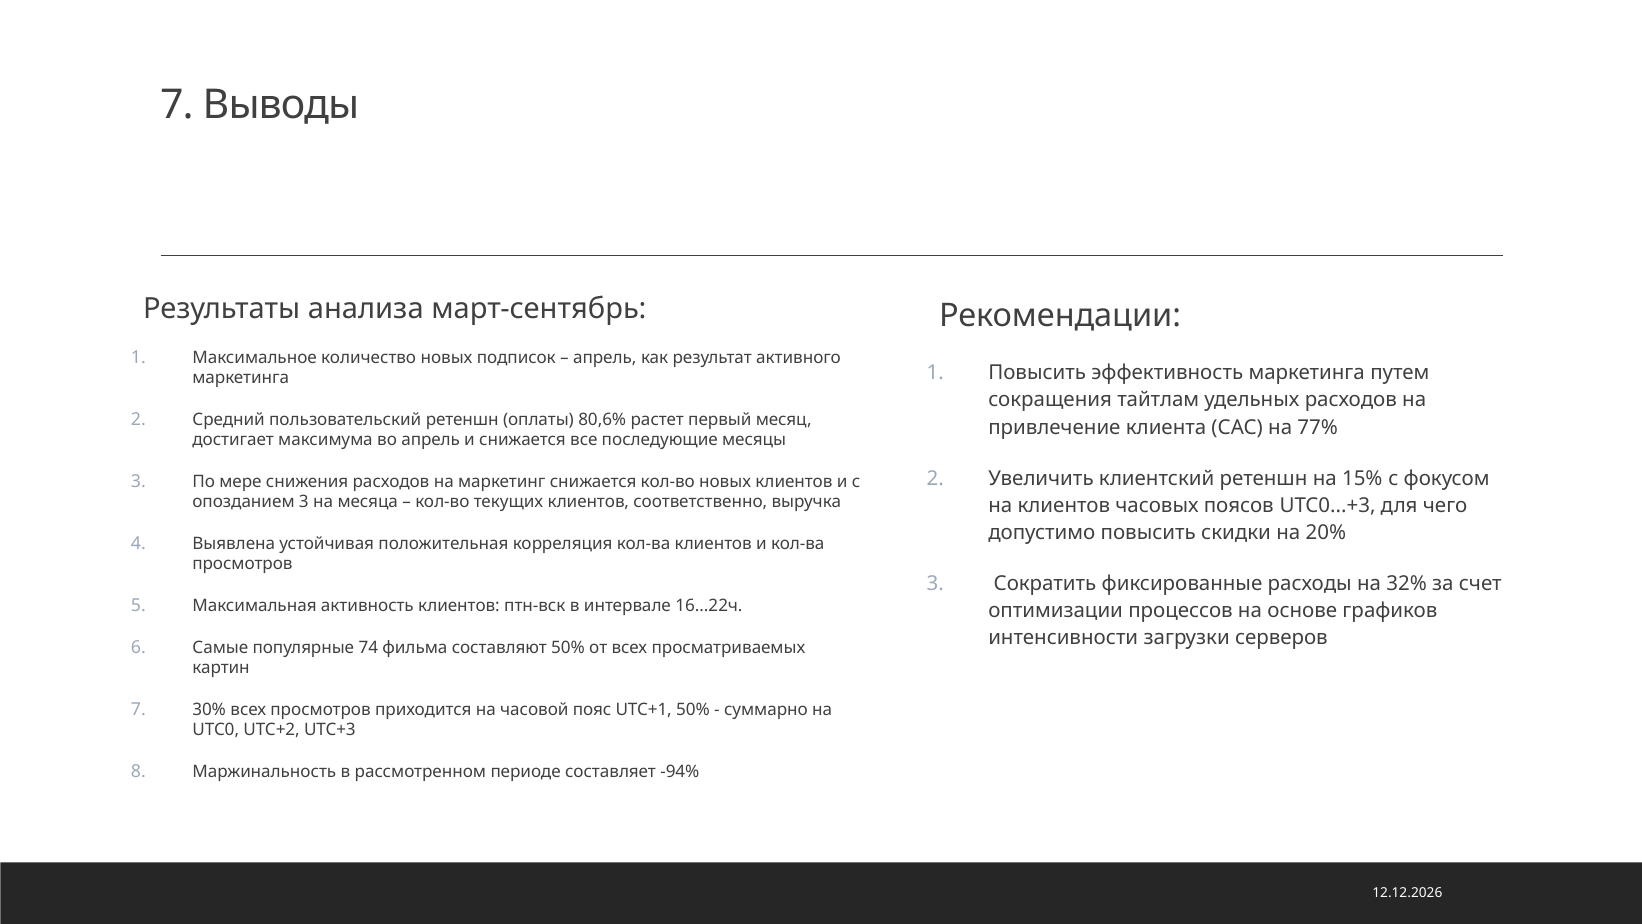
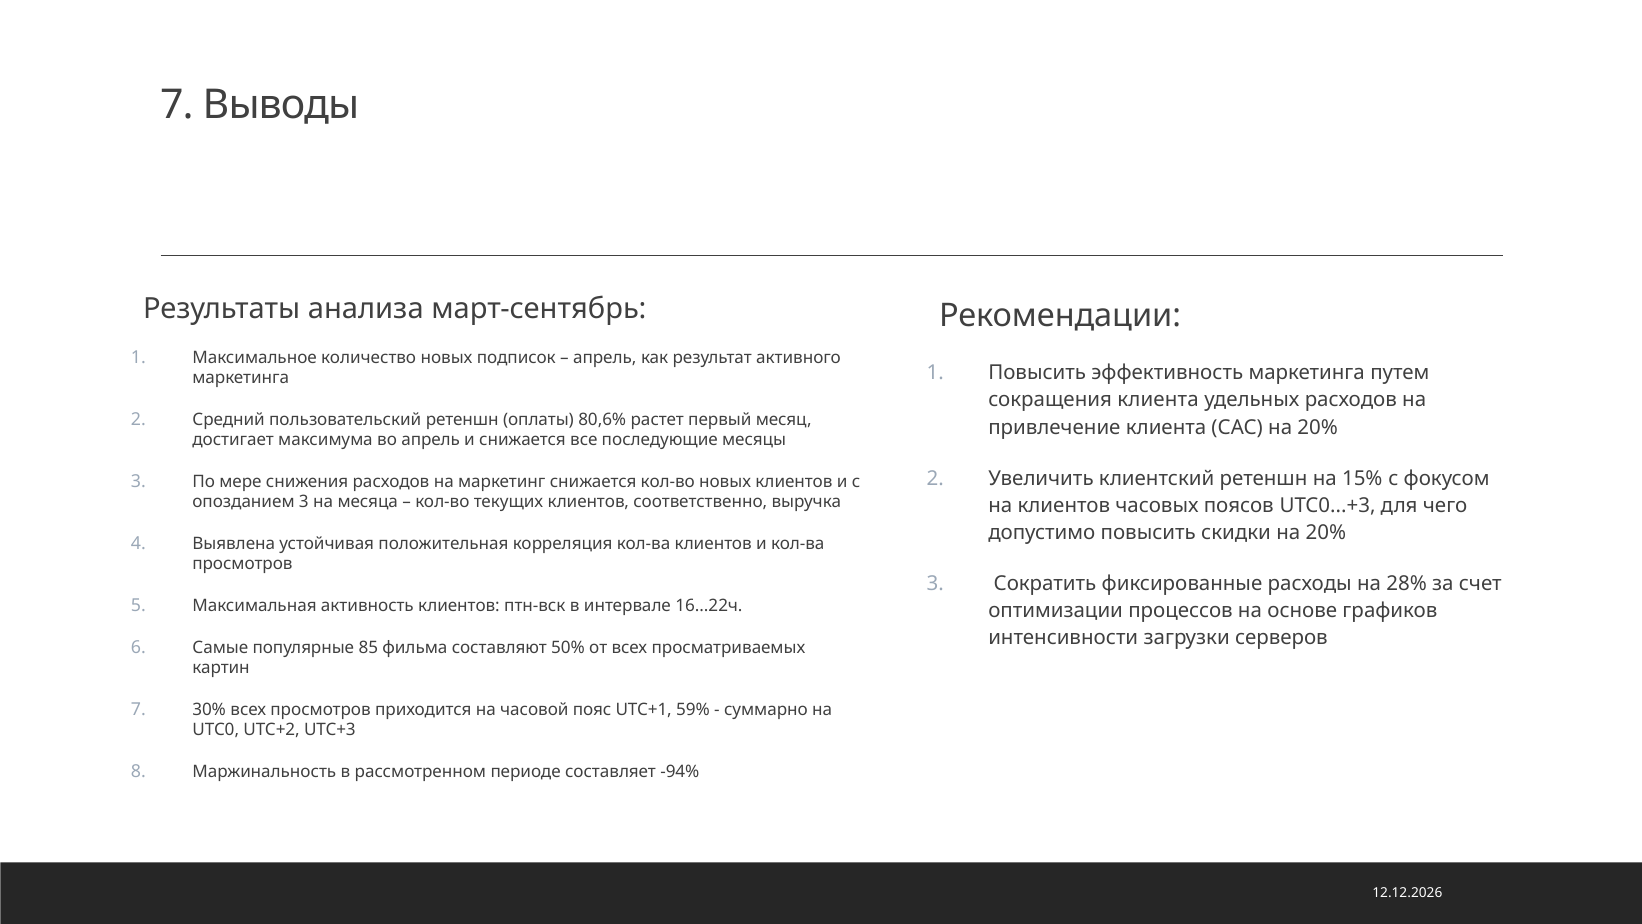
сокращения тайтлам: тайтлам -> клиента (1158, 400)
САС на 77%: 77% -> 20% (1318, 427)
32%: 32% -> 28% (1407, 583)
74: 74 -> 85 (368, 648)
UTC+1 50%: 50% -> 59% (693, 710)
